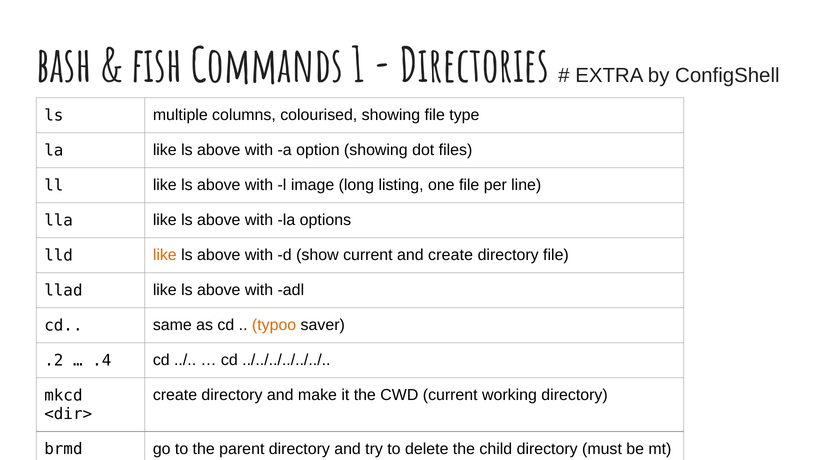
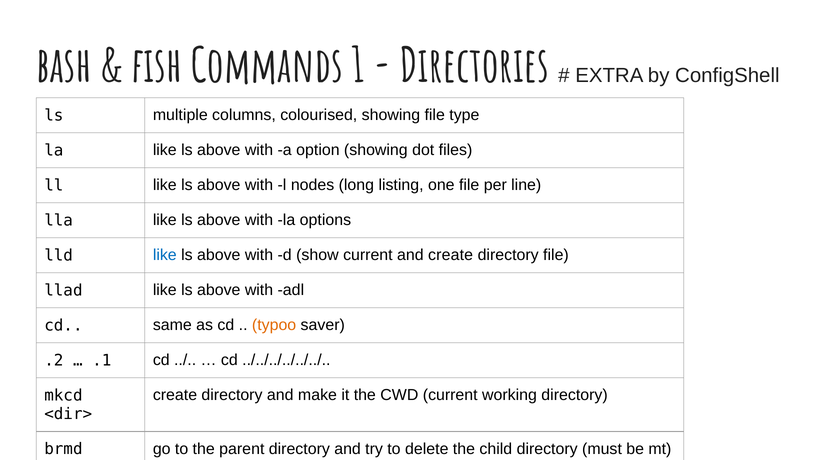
image: image -> nodes (313, 185)
like colour: orange -> blue (165, 255)
.4: .4 -> .1 (102, 361)
